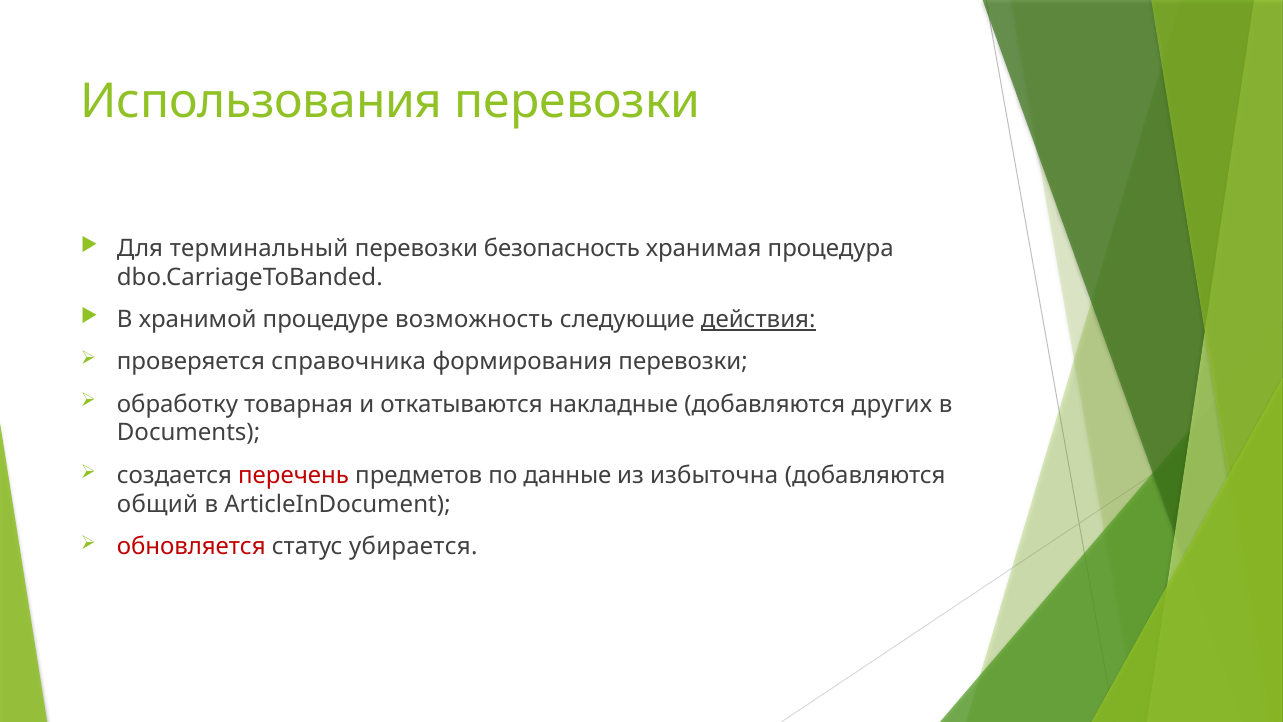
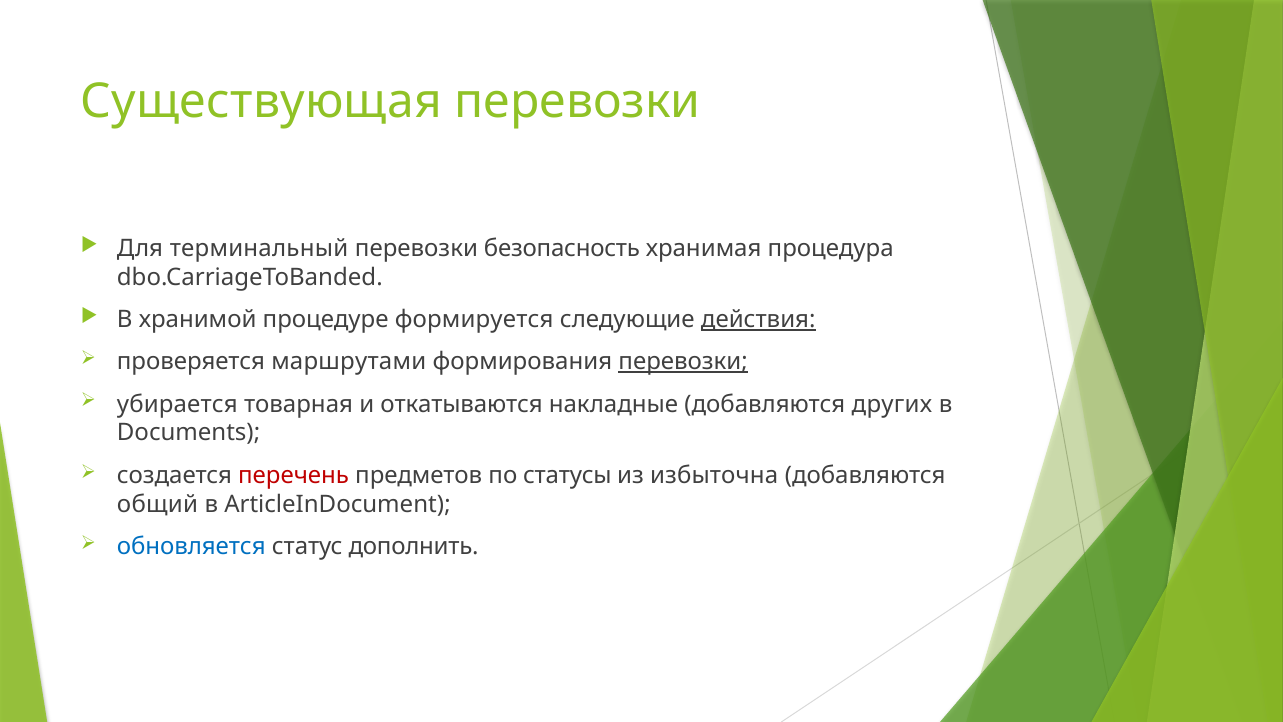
Использования: Использования -> Существующая (261, 101)
возможность: возможность -> формируется (474, 319)
справочника: справочника -> маршрутами (349, 362)
перевозки underline: none -> present (683, 362)
обработку: обработку -> убирается (177, 404)
данные: данные -> статусы (567, 475)
обновляется colour: red -> blue (191, 546)
убирается: убирается -> дополнить (414, 546)
